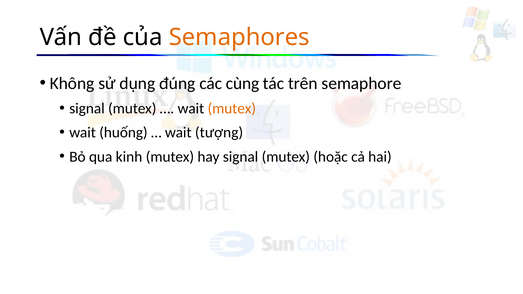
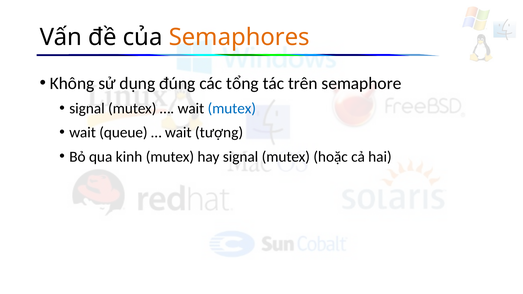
cùng: cùng -> tổng (243, 83)
mutex colour: orange -> blue (232, 109)
huống: huống -> queue (123, 133)
